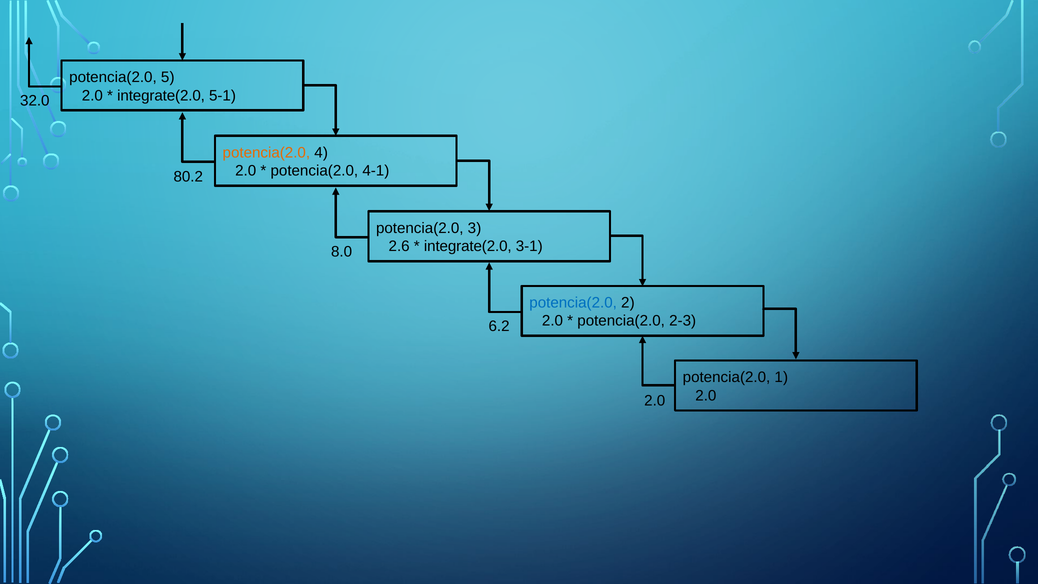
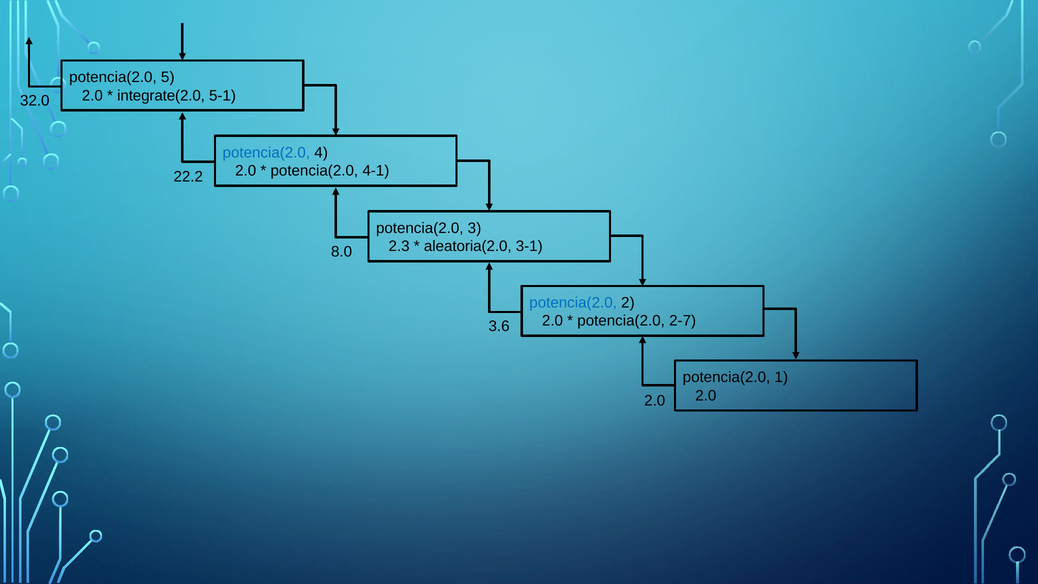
potencia(2.0 colour: orange -> blue (266, 153)
80.2: 80.2 -> 22.2 (188, 177)
2.6: 2.6 -> 2.3 (399, 246)
integrate(2.0: integrate(2.0 -> aleatoria(2.0 (468, 246)
2-3: 2-3 -> 2-7 (683, 321)
6.2: 6.2 -> 3.6 (499, 326)
